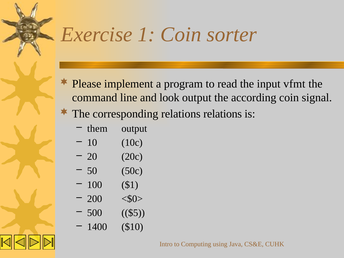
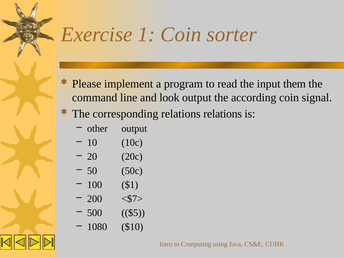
vfmt: vfmt -> them (294, 84)
them: them -> other (97, 129)
<$0>: <$0> -> <$7> (132, 199)
1400: 1400 -> 1080 (97, 227)
